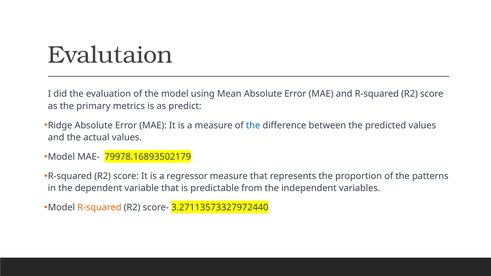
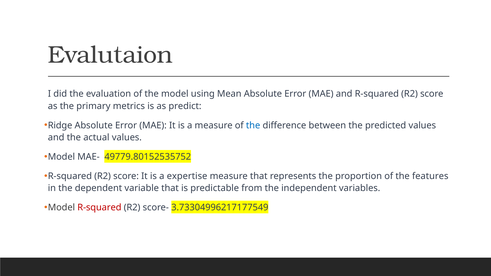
79978.16893502179: 79978.16893502179 -> 49779.80152535752 (148, 157)
regressor: regressor -> expertise (187, 176)
patterns: patterns -> features (430, 176)
R-squared colour: orange -> red (99, 208)
3.27113573327972440: 3.27113573327972440 -> 3.73304996217177549 (220, 208)
